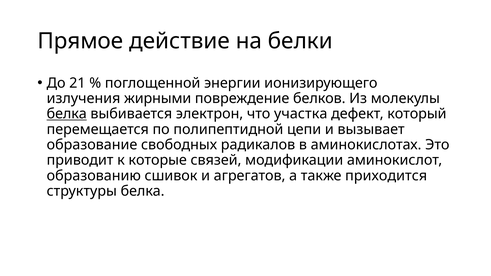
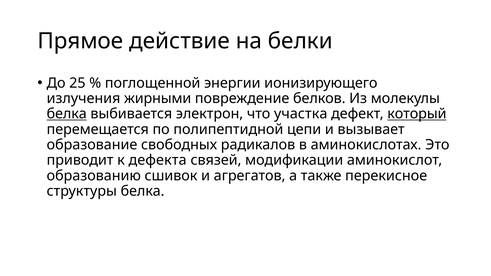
21: 21 -> 25 (77, 83)
который underline: none -> present (417, 114)
которые: которые -> дефекта (158, 160)
приходится: приходится -> перекисное (386, 176)
